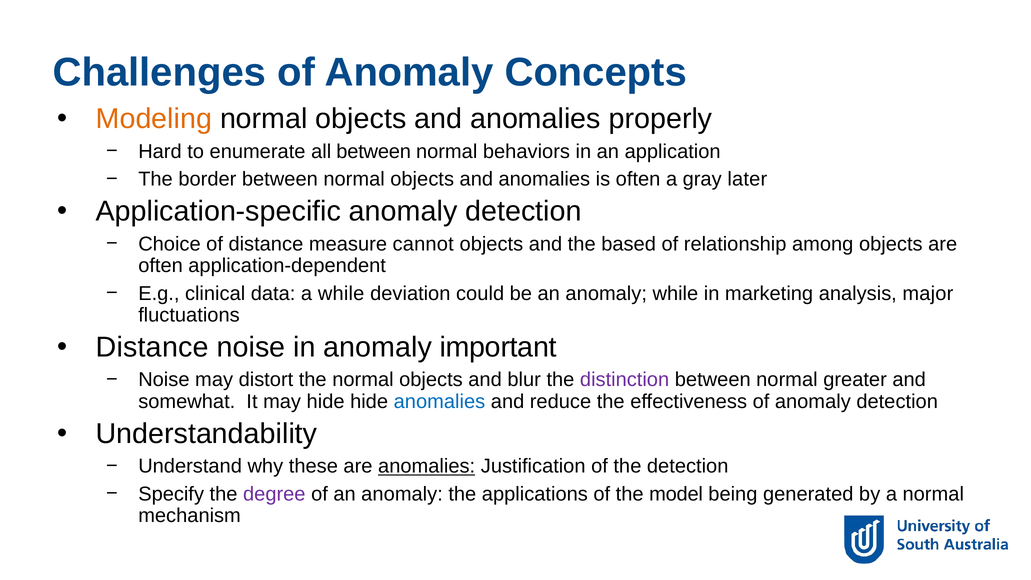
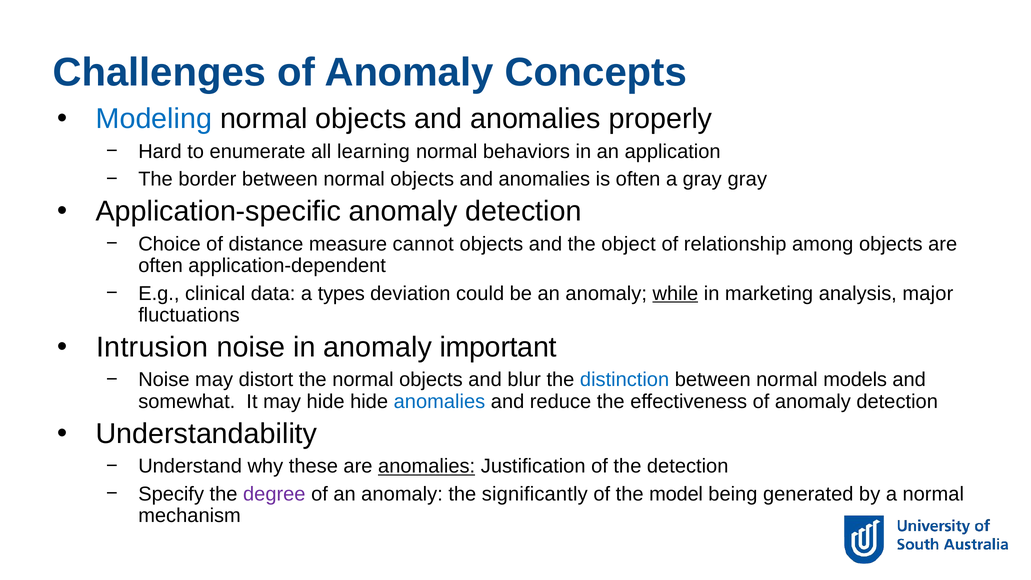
Modeling colour: orange -> blue (154, 119)
all between: between -> learning (373, 151)
gray later: later -> gray (747, 179)
based: based -> object (629, 244)
a while: while -> types (341, 293)
while underline: none -> present (675, 293)
Distance: Distance -> Intrusion (152, 347)
distinction colour: purple -> blue (625, 380)
greater: greater -> models (855, 380)
applications: applications -> significantly (535, 494)
